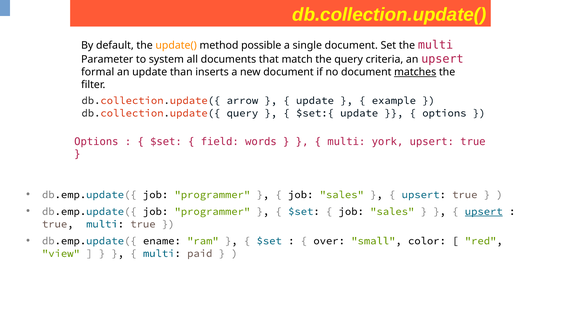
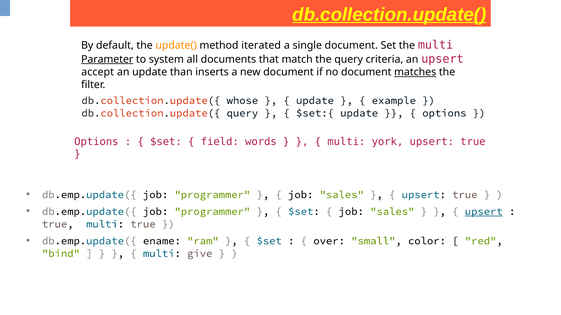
db.collection.update( underline: none -> present (389, 15)
possible: possible -> iterated (261, 45)
Parameter underline: none -> present (107, 59)
formal: formal -> accept (98, 72)
arrow: arrow -> whose (242, 101)
view: view -> bind (61, 254)
paid: paid -> give (200, 254)
